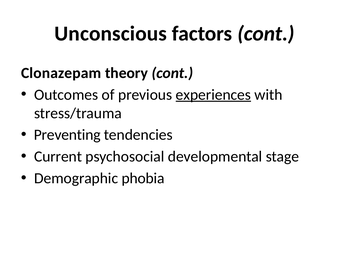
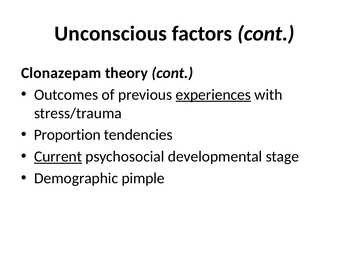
Preventing: Preventing -> Proportion (67, 135)
Current underline: none -> present (58, 157)
phobia: phobia -> pimple (143, 179)
